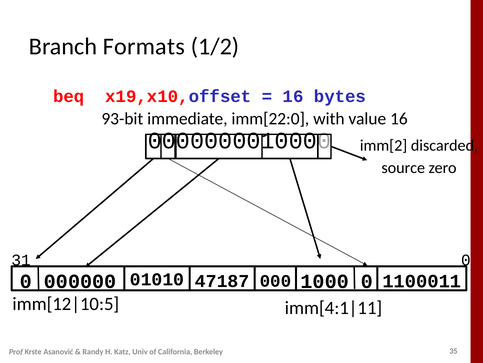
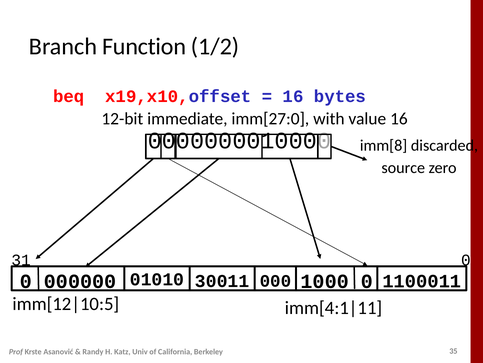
Formats: Formats -> Function (144, 46)
93-bit: 93-bit -> 12-bit (122, 118)
imm[22:0: imm[22:0 -> imm[27:0 (270, 118)
imm[2: imm[2 -> imm[8 (384, 145)
47187: 47187 -> 30011 (222, 281)
